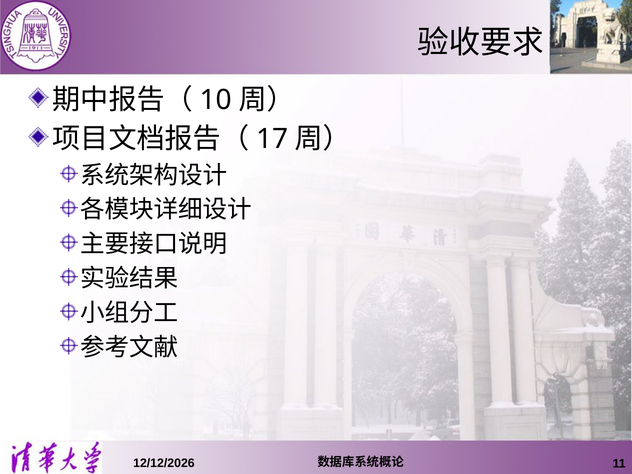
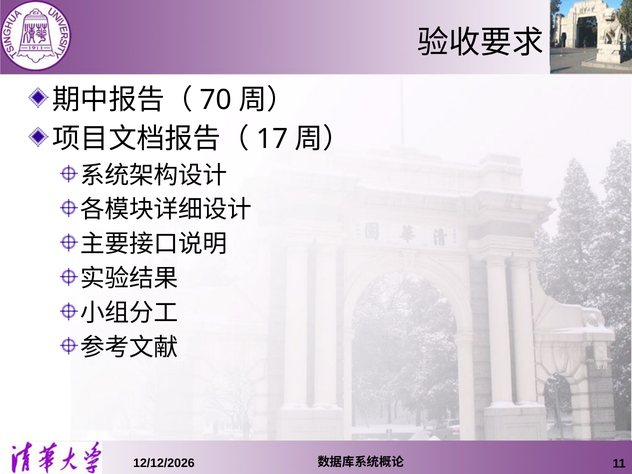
10: 10 -> 70 (216, 100)
